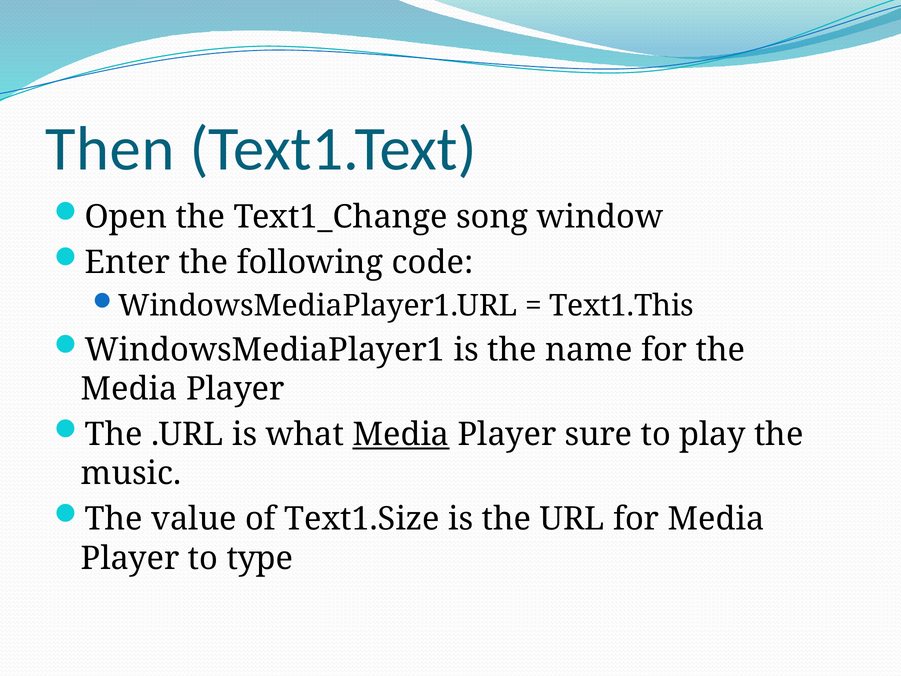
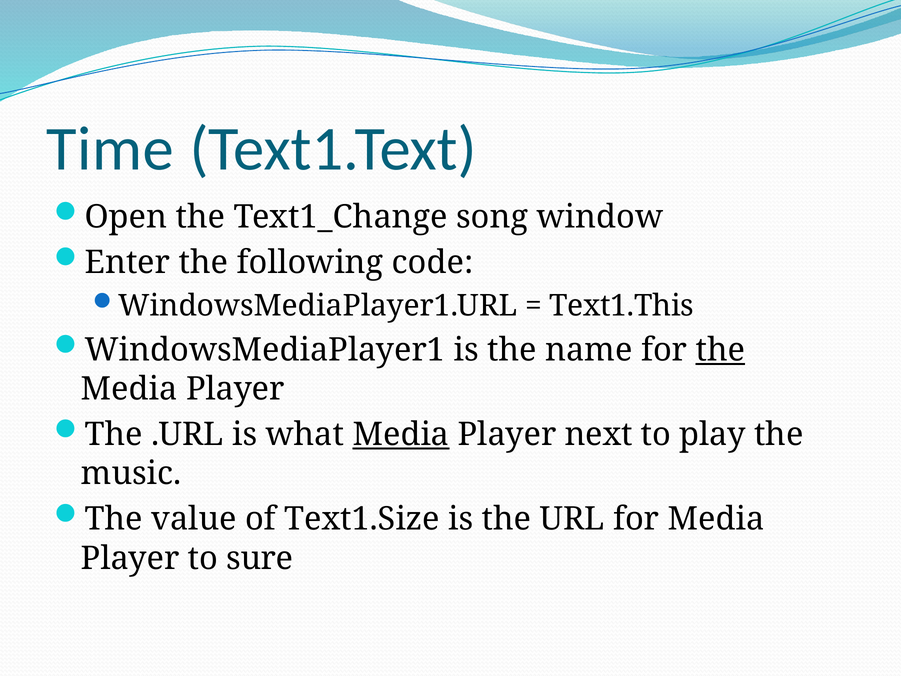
Then: Then -> Time (110, 149)
the underline: none -> present (720, 350)
sure: sure -> next (599, 435)
type: type -> sure (260, 558)
